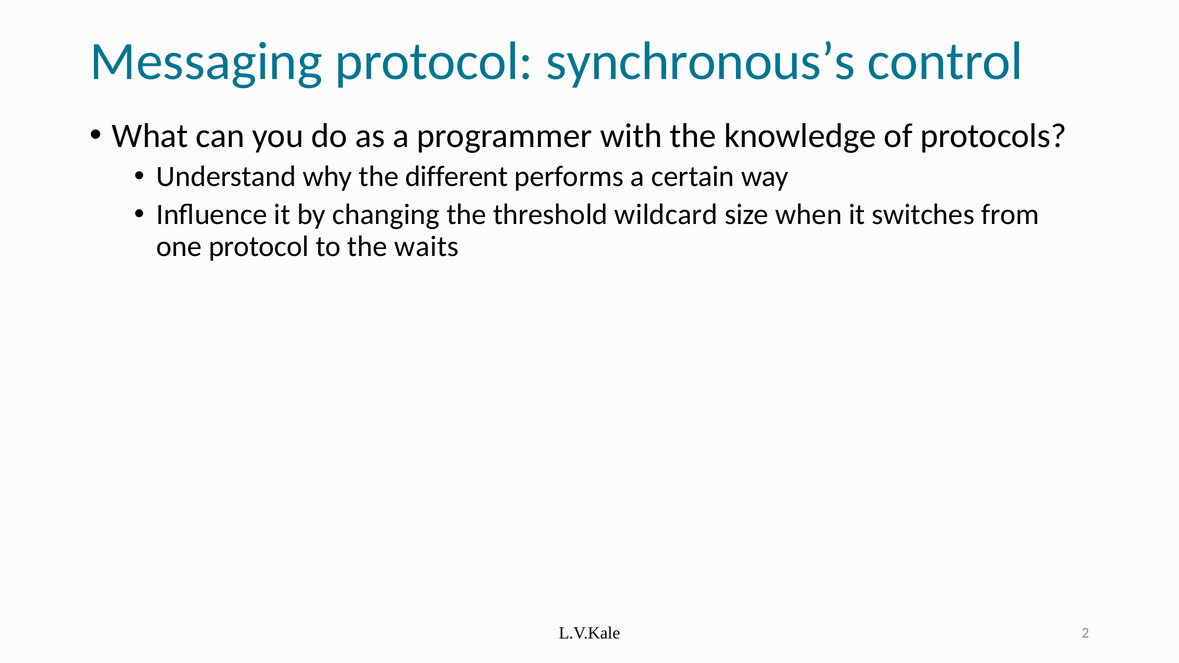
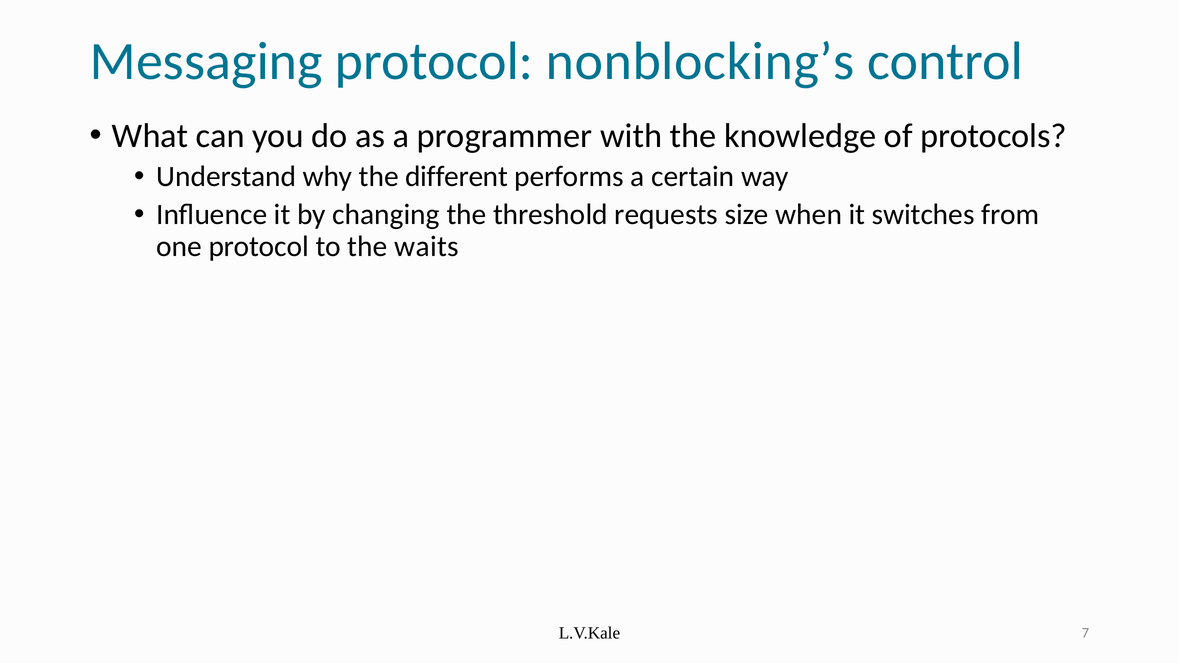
synchronous’s: synchronous’s -> nonblocking’s (700, 61)
wildcard: wildcard -> requests (666, 215)
2: 2 -> 7 (1085, 633)
